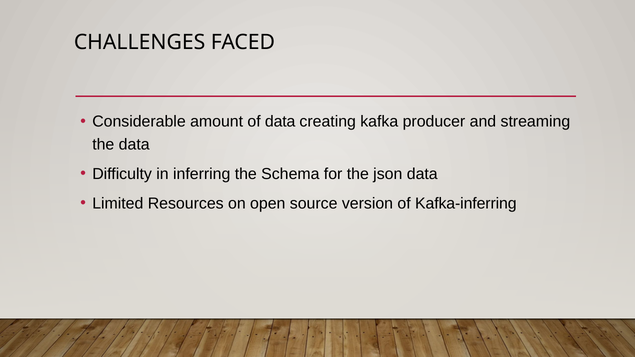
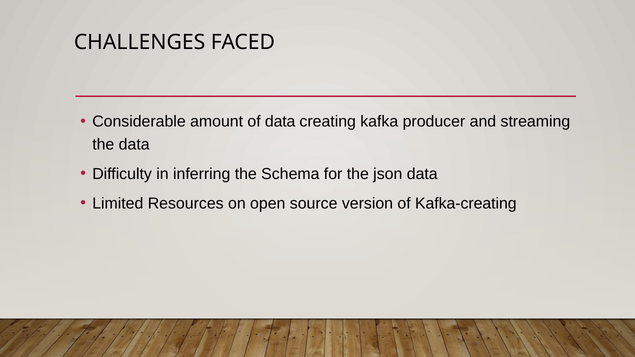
Kafka-inferring: Kafka-inferring -> Kafka-creating (466, 204)
